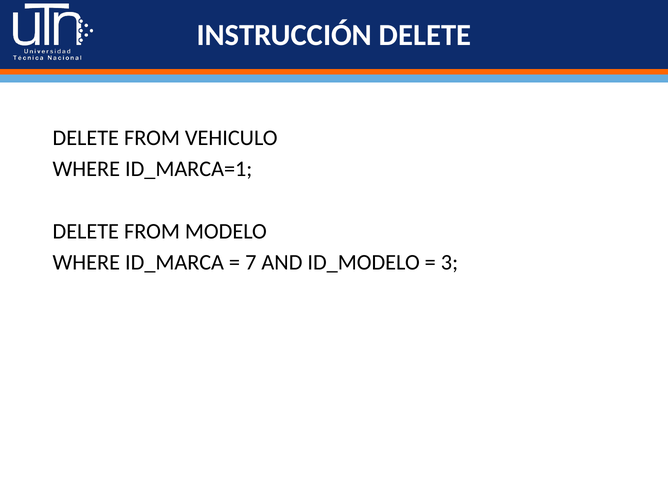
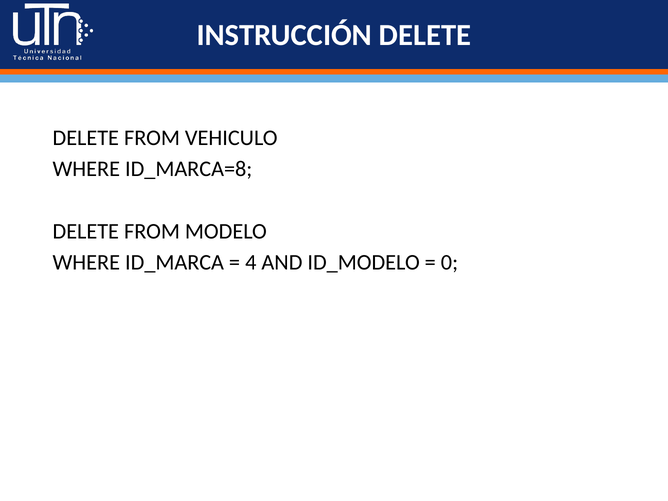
ID_MARCA=1: ID_MARCA=1 -> ID_MARCA=8 (189, 169)
7: 7 -> 4 (251, 263)
3: 3 -> 0 (449, 263)
